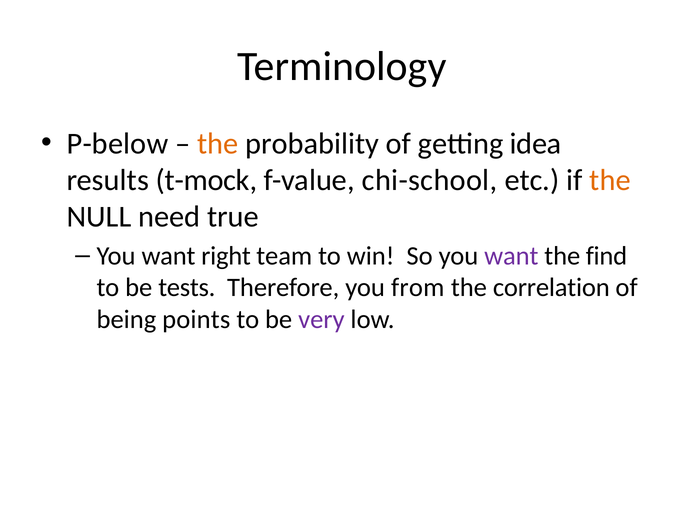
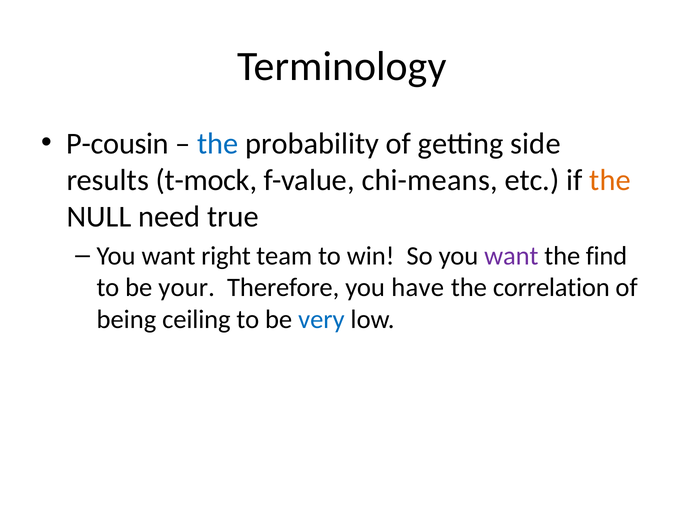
P-below: P-below -> P-cousin (118, 143)
the colour: orange -> blue (218, 143)
idea: idea -> side (535, 143)
chi-school: chi-school -> chi-means (430, 180)
tests: tests -> your (187, 288)
from: from -> have (418, 288)
points: points -> ceiling (196, 320)
very colour: purple -> blue (321, 320)
